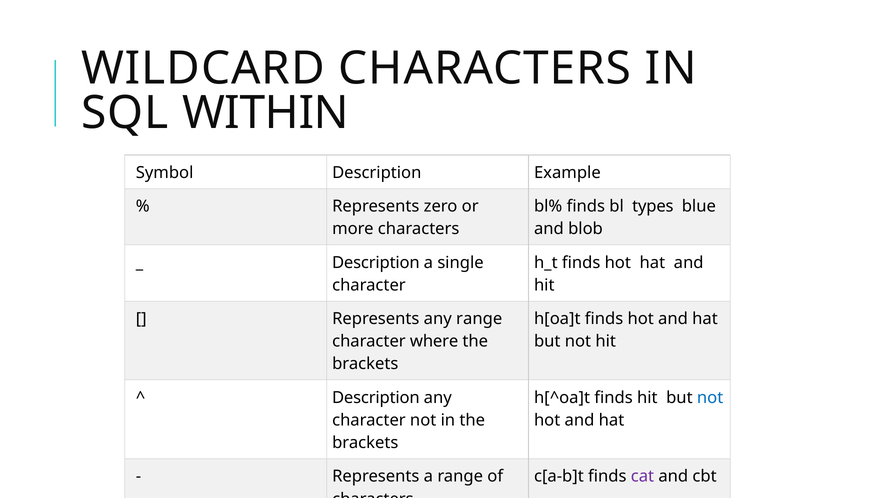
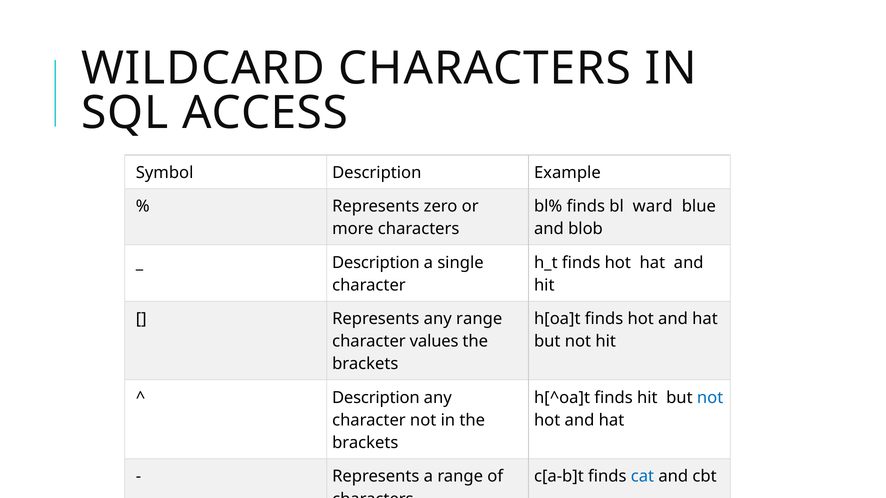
WITHIN: WITHIN -> ACCESS (265, 113)
types: types -> ward (653, 207)
where: where -> values (434, 342)
cat colour: purple -> blue (642, 477)
